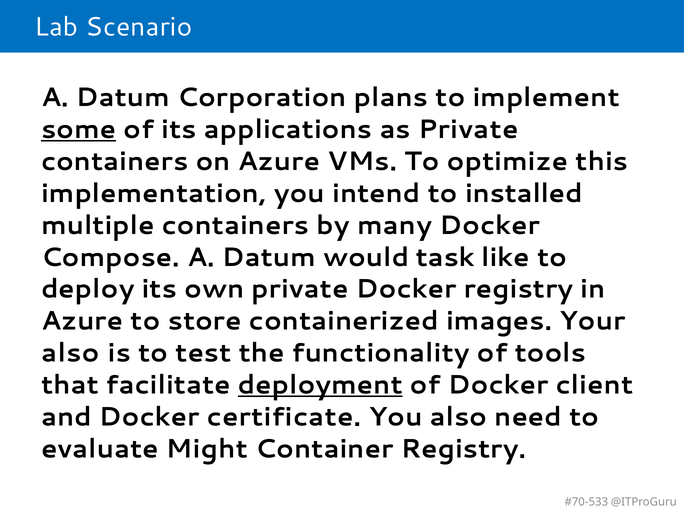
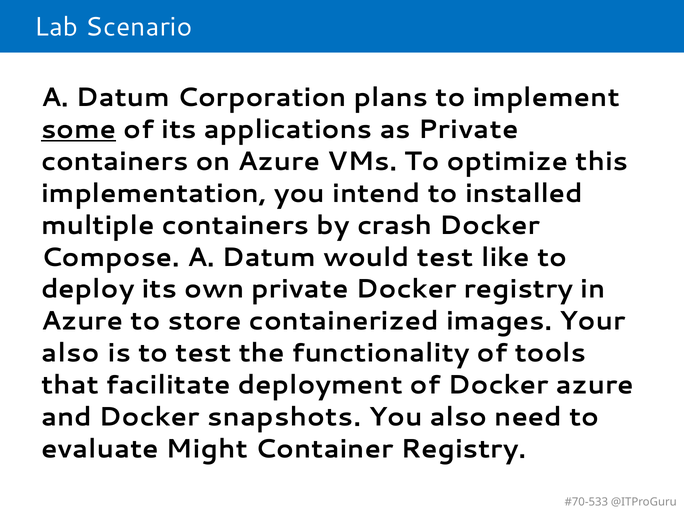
many: many -> crash (395, 225)
would task: task -> test (445, 257)
deployment underline: present -> none (320, 385)
Docker client: client -> azure (595, 385)
certificate: certificate -> snapshots (284, 417)
